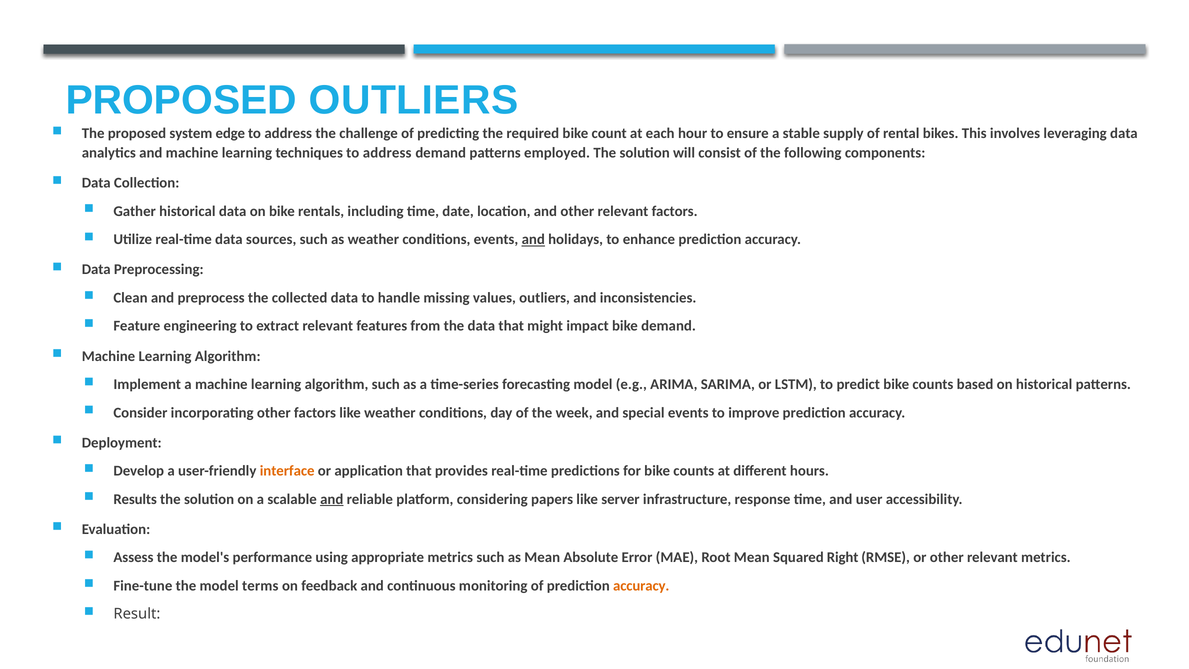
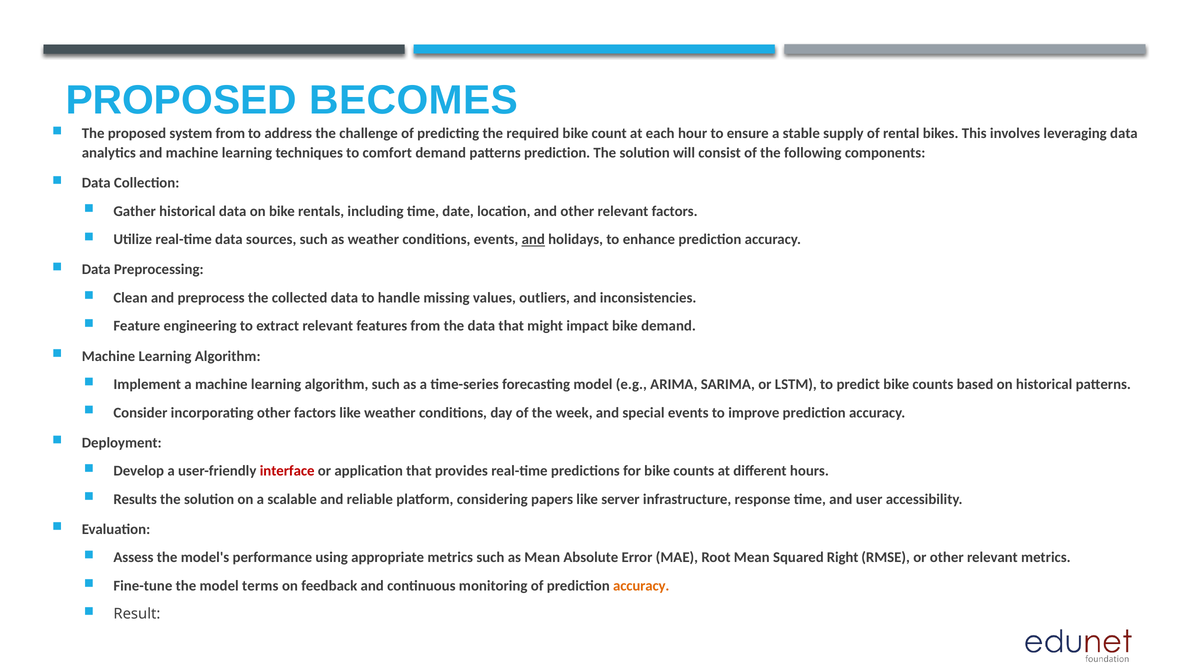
PROPOSED OUTLIERS: OUTLIERS -> BECOMES (414, 100)
system edge: edge -> from (230, 133)
techniques to address: address -> comfort (387, 153)
patterns employed: employed -> prediction (557, 153)
interface colour: orange -> red (287, 471)
and underline: present -> none (332, 499)
